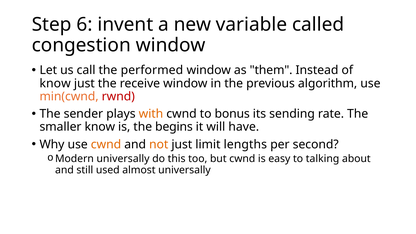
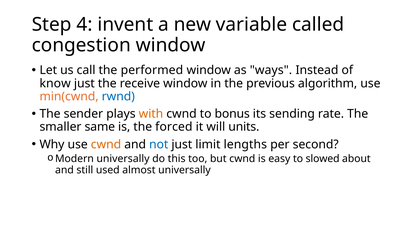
6: 6 -> 4 (85, 25)
them: them -> ways (271, 70)
rwnd colour: red -> blue (118, 96)
smaller know: know -> same (100, 127)
begins: begins -> forced (174, 127)
have: have -> units (244, 127)
not colour: orange -> blue (159, 144)
talking: talking -> slowed (323, 159)
